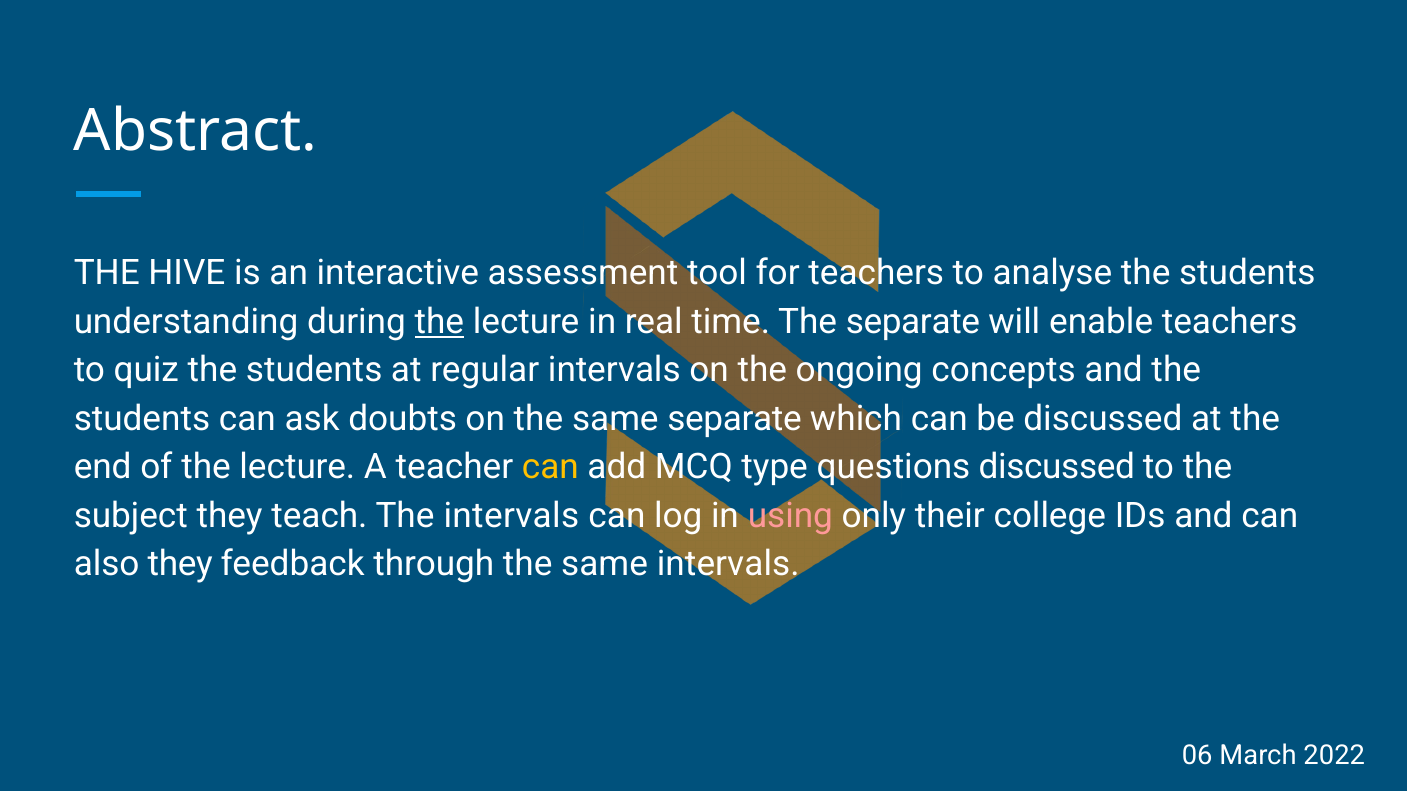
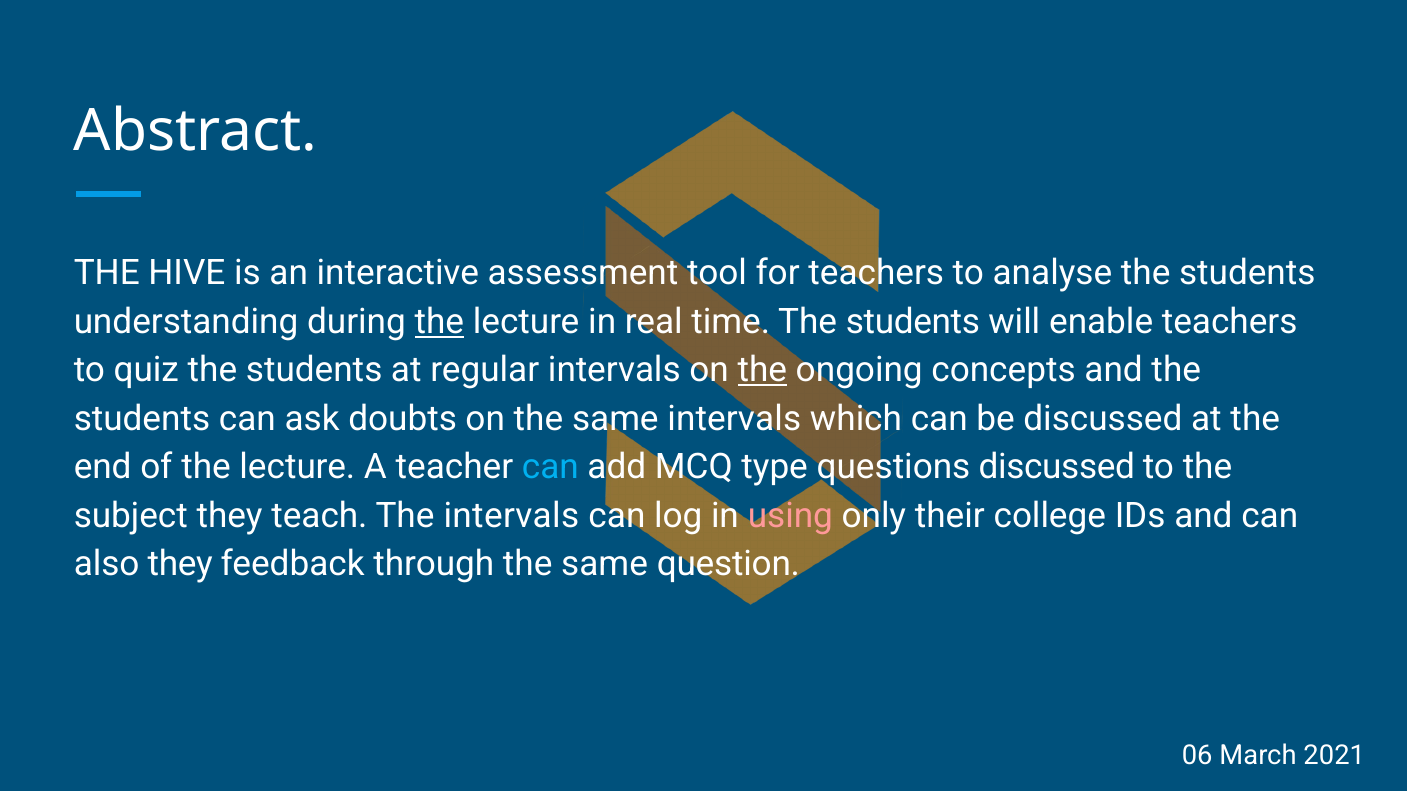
time The separate: separate -> students (913, 322)
the underline: none -> present (762, 370)
same separate: separate -> intervals (734, 419)
can colour: yellow -> light blue (550, 467)
same intervals: intervals -> question (728, 564)
2022: 2022 -> 2021 (1334, 756)
